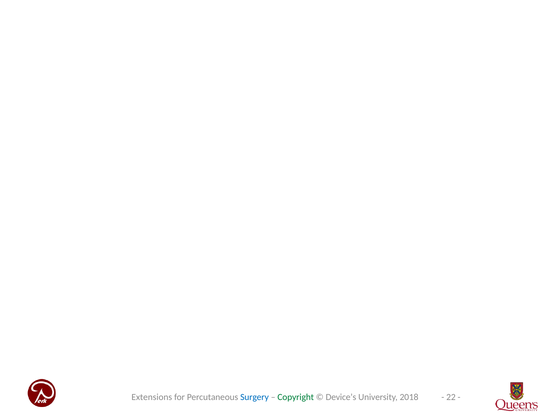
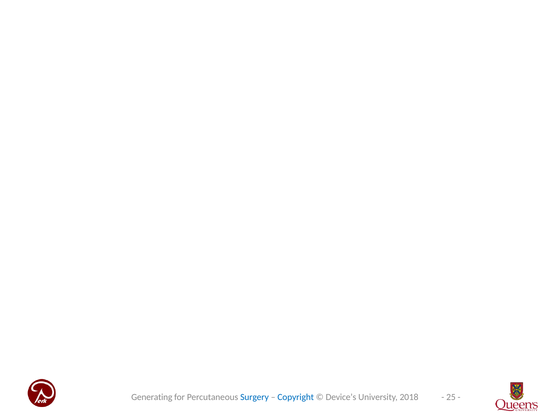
22: 22 -> 25 (451, 397)
Extensions: Extensions -> Generating (152, 398)
Copyright colour: green -> blue (296, 398)
